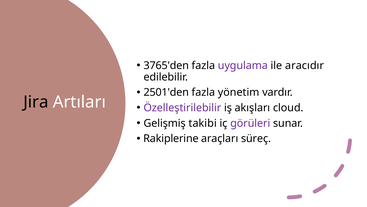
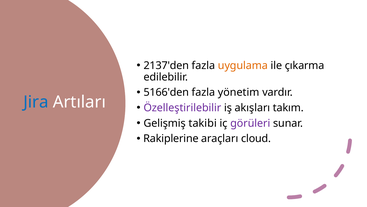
3765'den: 3765'den -> 2137'den (166, 65)
uygulama colour: purple -> orange (243, 65)
aracıdır: aracıdır -> çıkarma (305, 65)
2501'den: 2501'den -> 5166'den (166, 92)
Jira colour: black -> blue (36, 102)
cloud: cloud -> takım (288, 108)
süreç: süreç -> cloud (256, 138)
